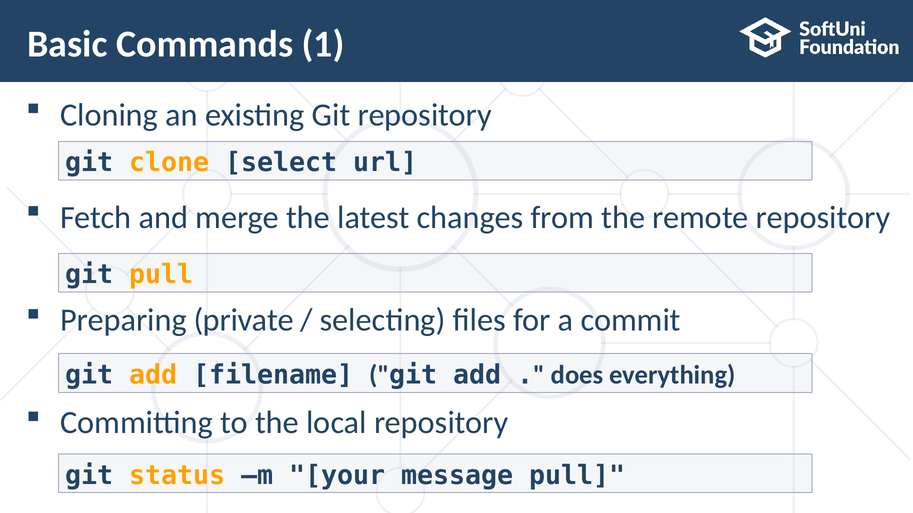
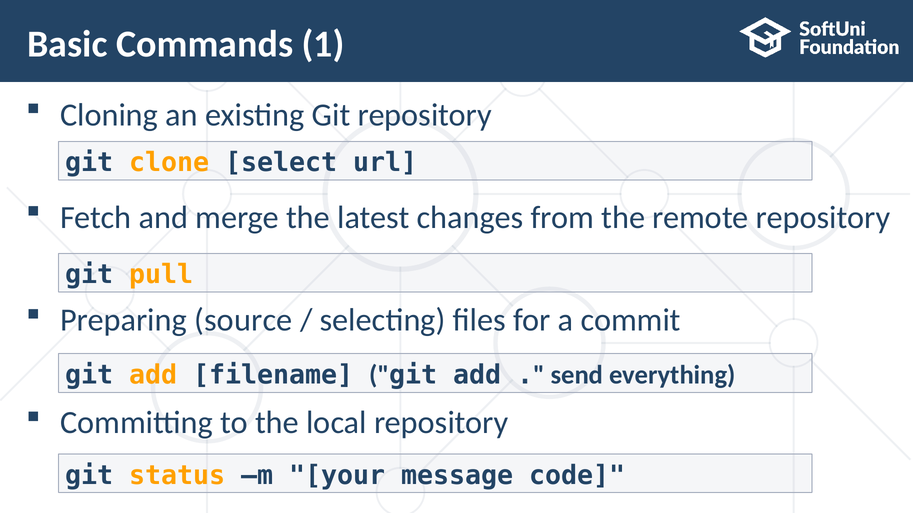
private: private -> source (243, 321)
does: does -> send (577, 375)
message pull: pull -> code (577, 476)
